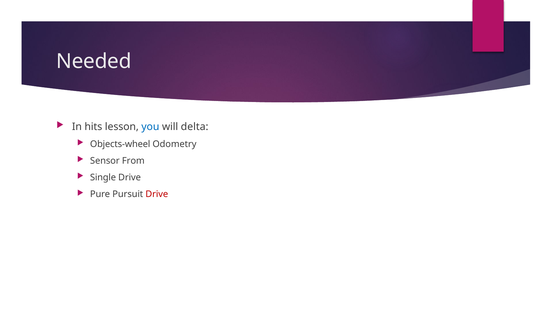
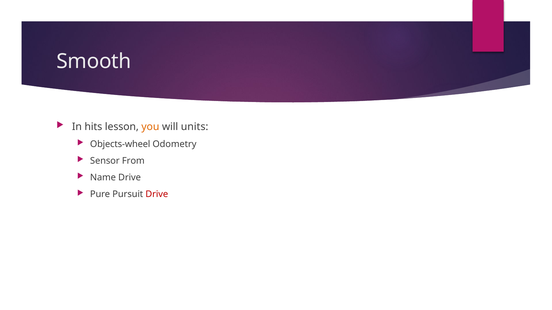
Needed: Needed -> Smooth (94, 62)
you colour: blue -> orange (150, 127)
delta: delta -> units (195, 127)
Single: Single -> Name (103, 178)
